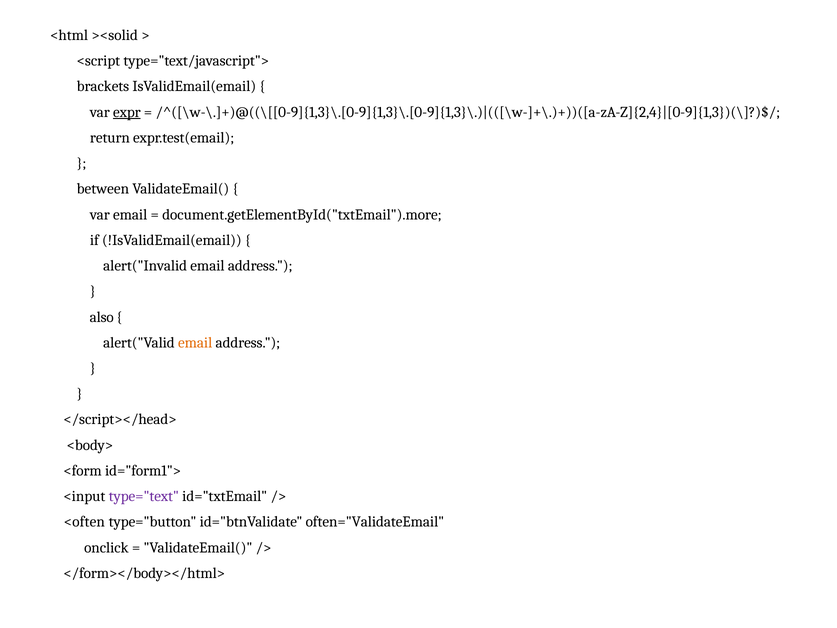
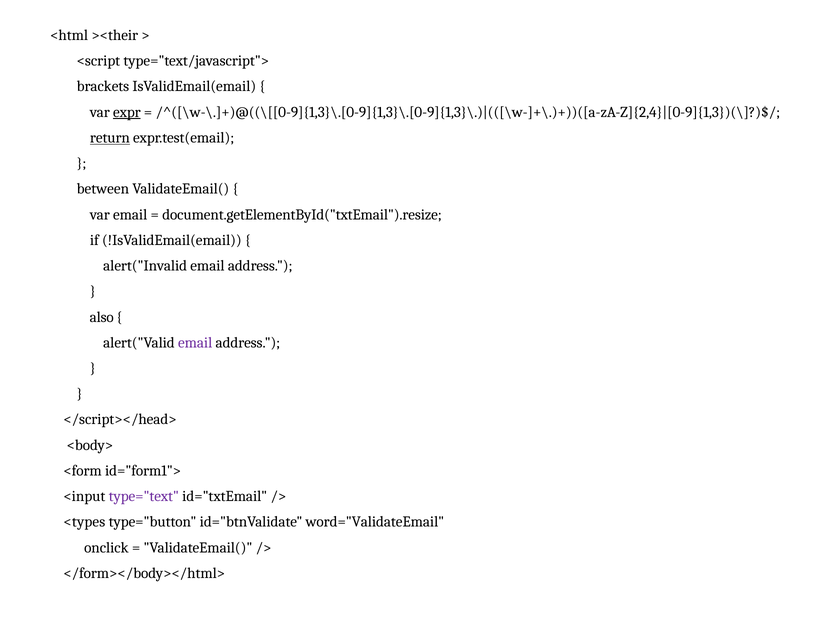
><solid: ><solid -> ><their (115, 35)
return underline: none -> present (110, 138)
document.getElementById("txtEmail").more: document.getElementById("txtEmail").more -> document.getElementById("txtEmail").resize (302, 214)
email colour: orange -> purple (195, 342)
<often: <often -> <types (84, 522)
often="ValidateEmail: often="ValidateEmail -> word="ValidateEmail (375, 522)
